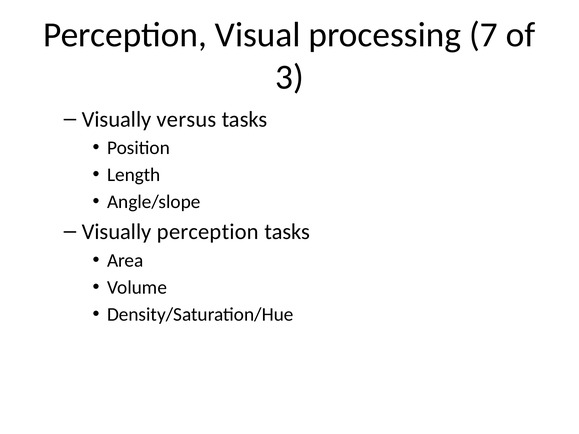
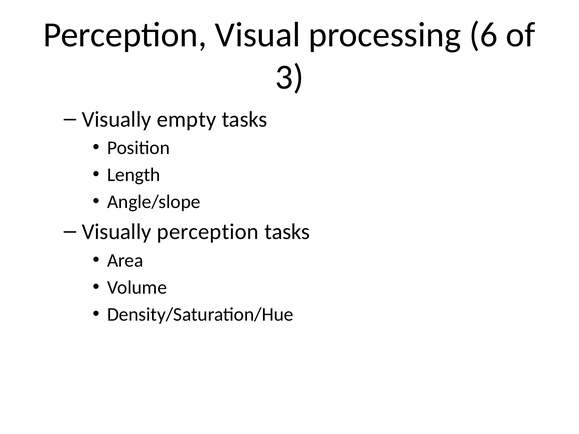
7: 7 -> 6 (483, 35)
versus: versus -> empty (186, 119)
